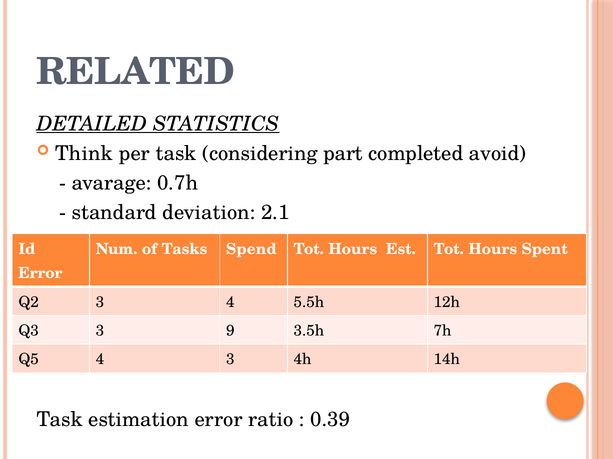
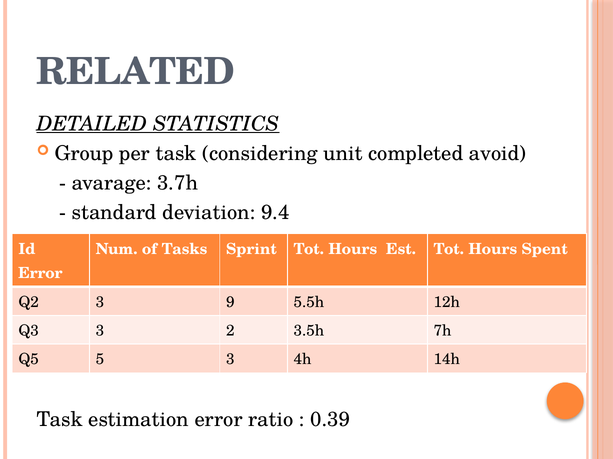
Think: Think -> Group (84, 154)
part: part -> unit (343, 154)
0.7h: 0.7h -> 3.7h (178, 183)
2.1: 2.1 -> 9.4 (275, 213)
Spend: Spend -> Sprint (251, 250)
3 4: 4 -> 9 (230, 303)
9: 9 -> 2 (230, 331)
Q5 4: 4 -> 5 (100, 360)
